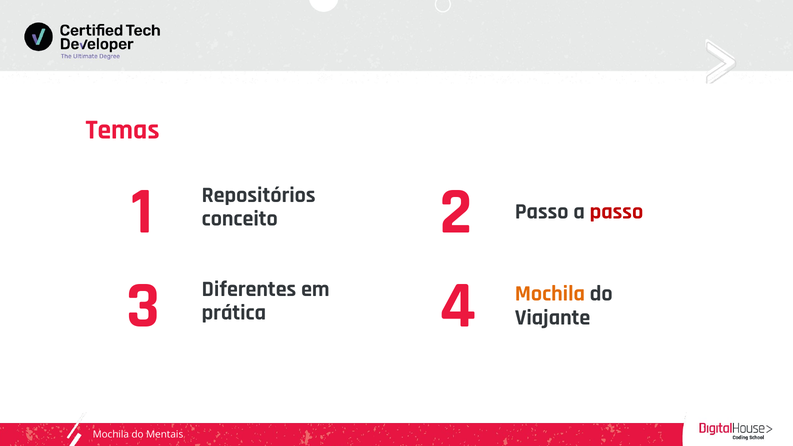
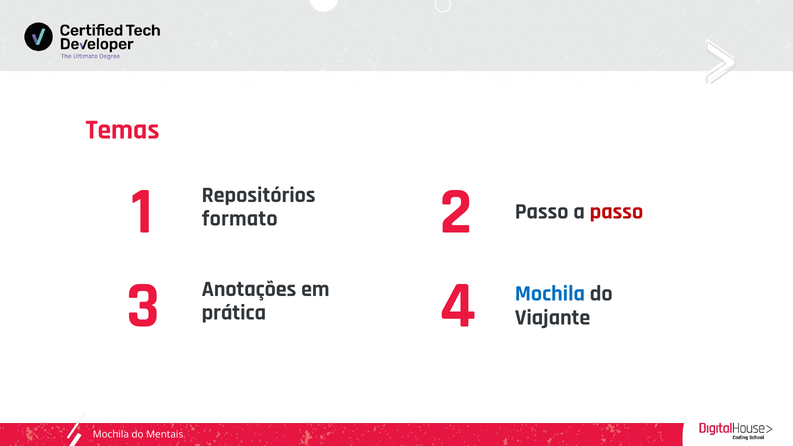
conceito: conceito -> formato (240, 219)
Diferentes: Diferentes -> Anotações (249, 289)
Mochila colour: orange -> blue (550, 294)
